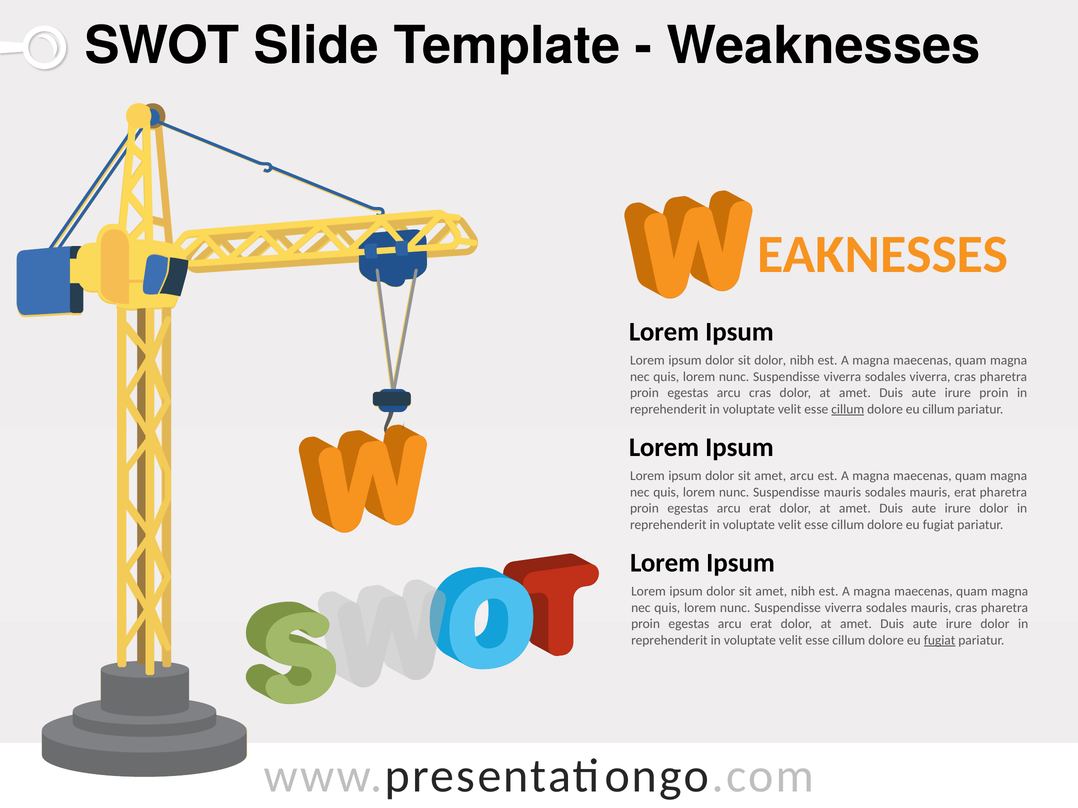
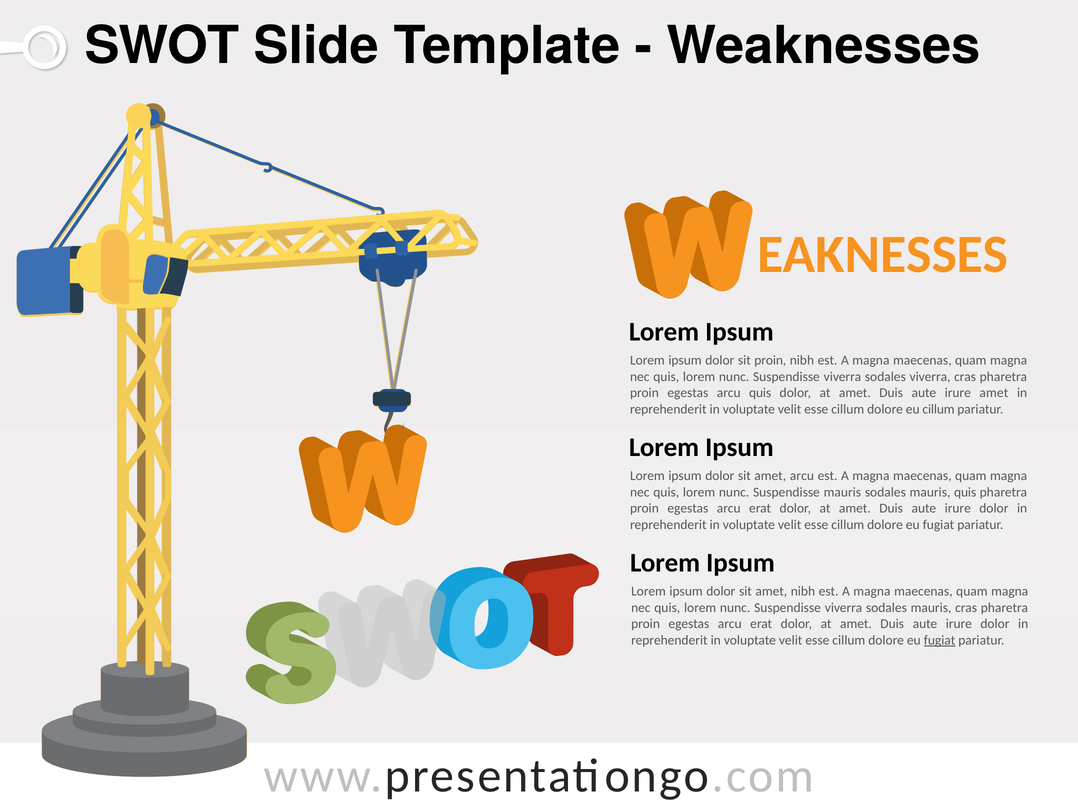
sit dolor: dolor -> proin (770, 361)
arcu cras: cras -> quis (760, 393)
irure proin: proin -> amet (994, 393)
cillum underline: present -> none (848, 409)
mauris erat: erat -> quis (965, 493)
